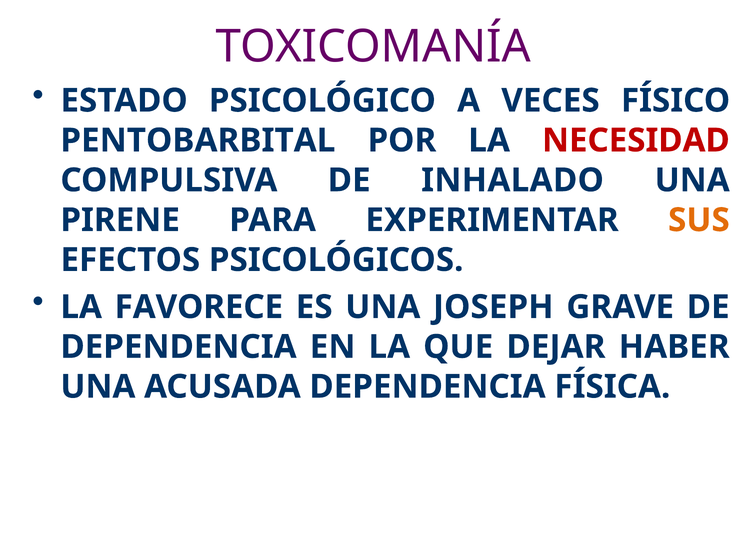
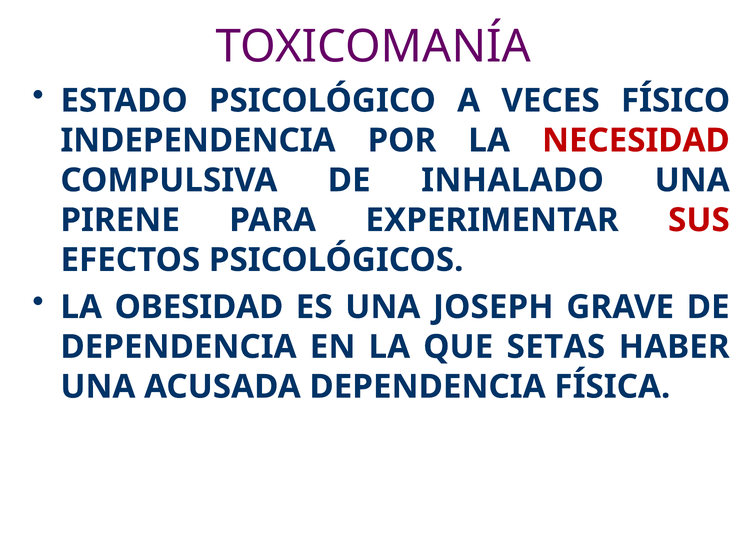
PENTOBARBITAL: PENTOBARBITAL -> INDEPENDENCIA (198, 141)
SUS colour: orange -> red (699, 220)
FAVORECE: FAVORECE -> OBESIDAD (199, 307)
DEJAR: DEJAR -> SETAS (556, 347)
